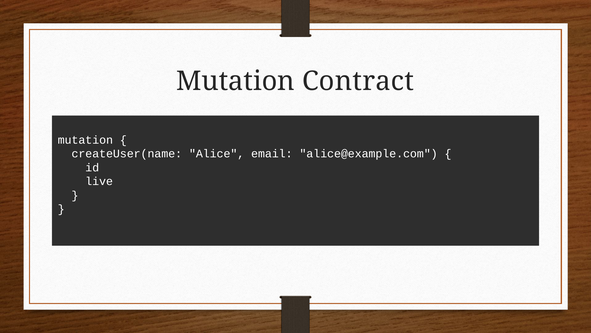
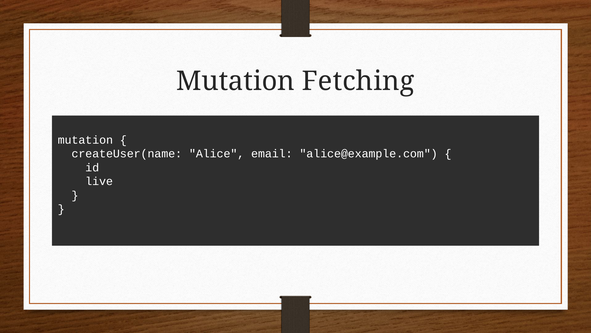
Contract: Contract -> Fetching (358, 81)
